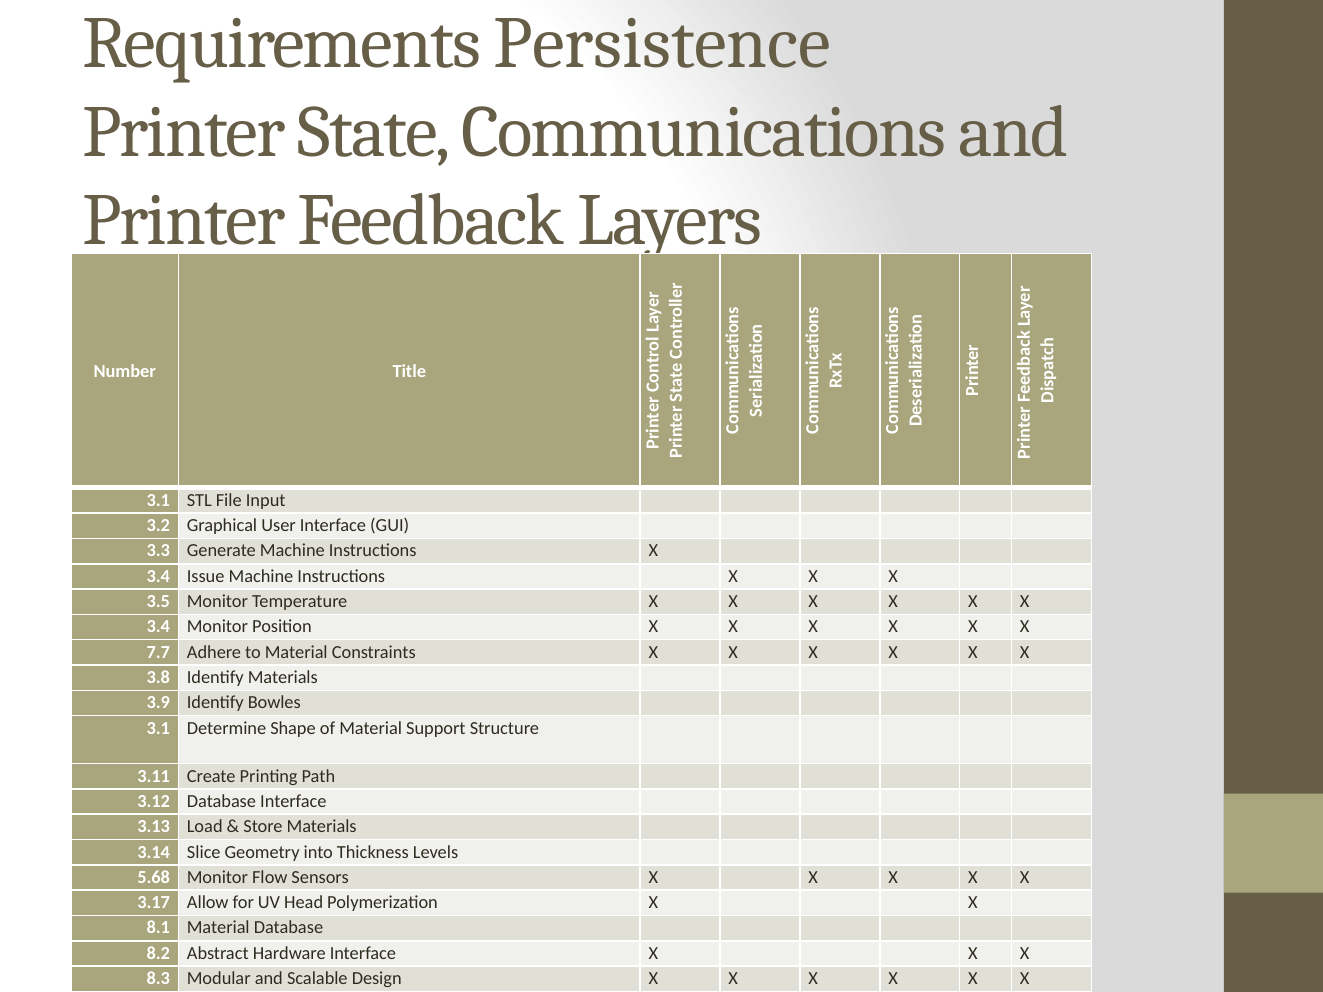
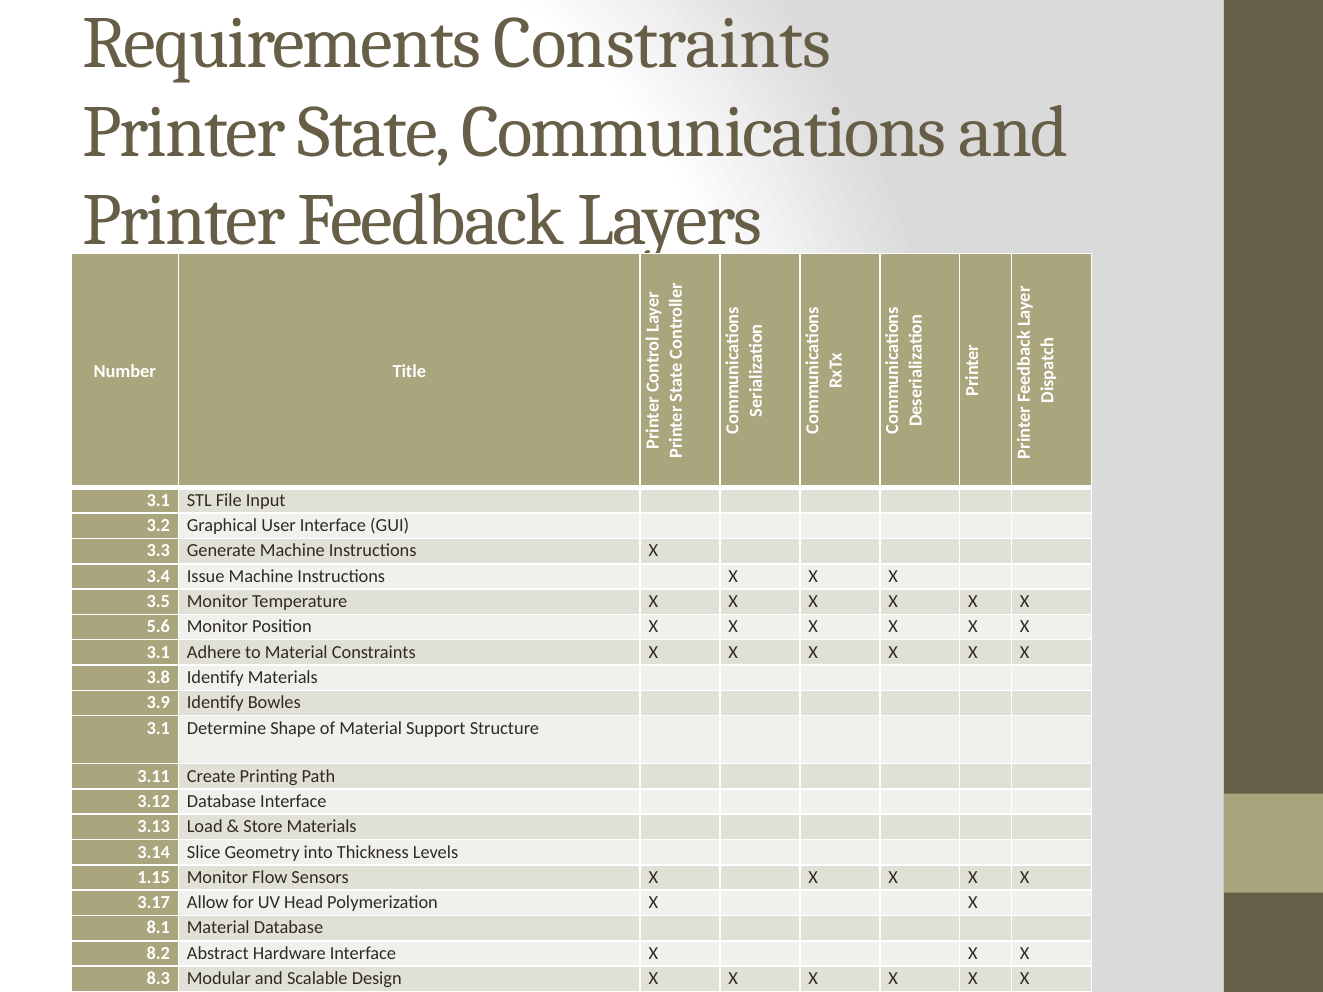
Requirements Persistence: Persistence -> Constraints (663, 44)
3.4: 3.4 -> 5.6 (158, 627)
7.7: 7.7 -> 3.1 (158, 652)
5.68: 5.68 -> 1.15 (154, 877)
